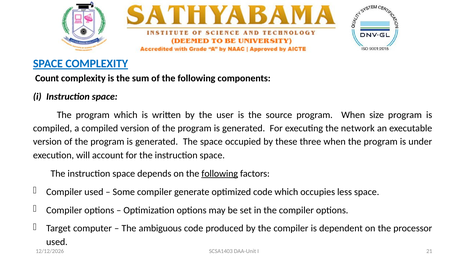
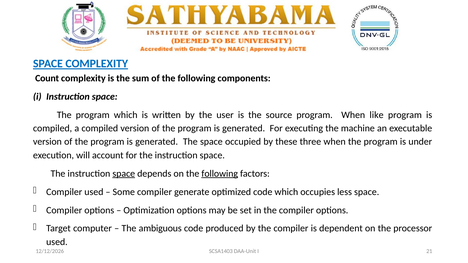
size: size -> like (377, 115)
network: network -> machine (358, 128)
space underline: none -> present (124, 174)
